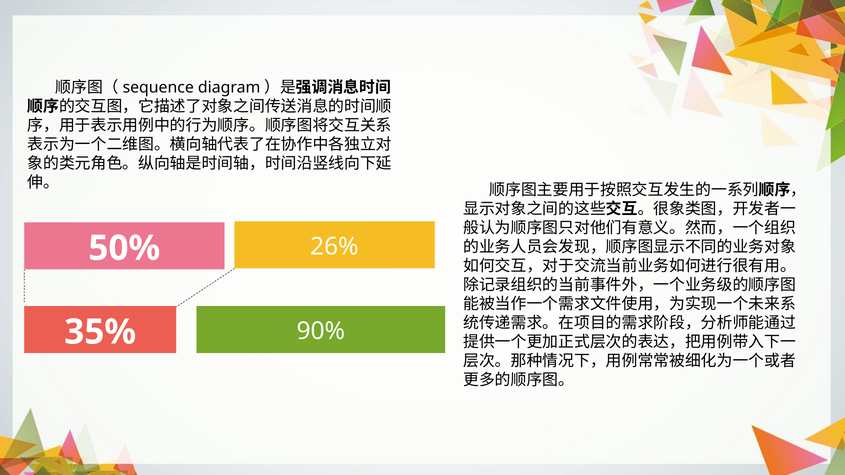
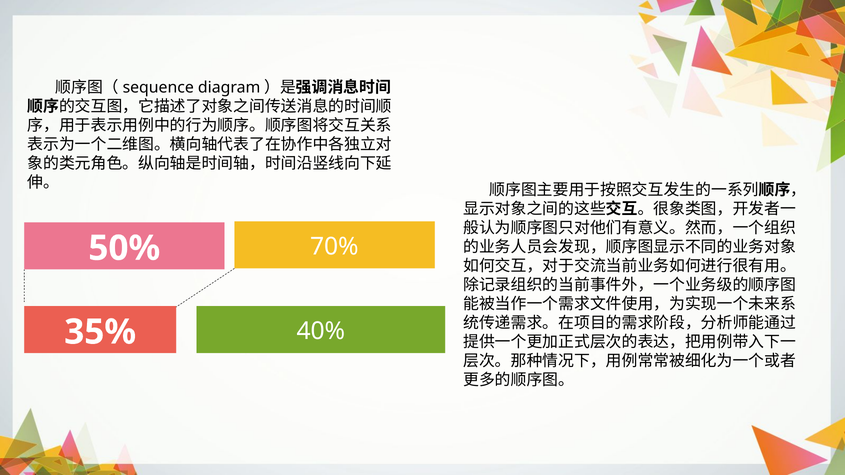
26%: 26% -> 70% (335, 247)
90%: 90% -> 40% (321, 331)
